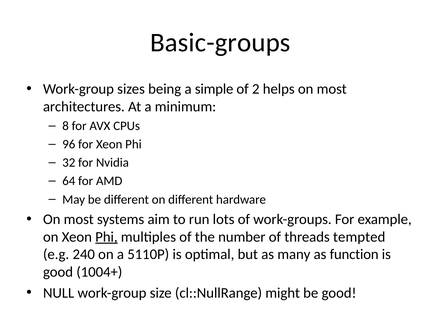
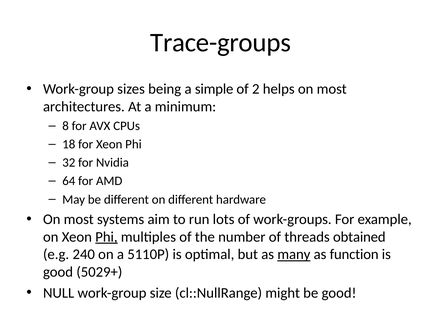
Basic-groups: Basic-groups -> Trace-groups (221, 43)
96: 96 -> 18 (69, 144)
tempted: tempted -> obtained (359, 237)
many underline: none -> present (294, 254)
1004+: 1004+ -> 5029+ (99, 272)
